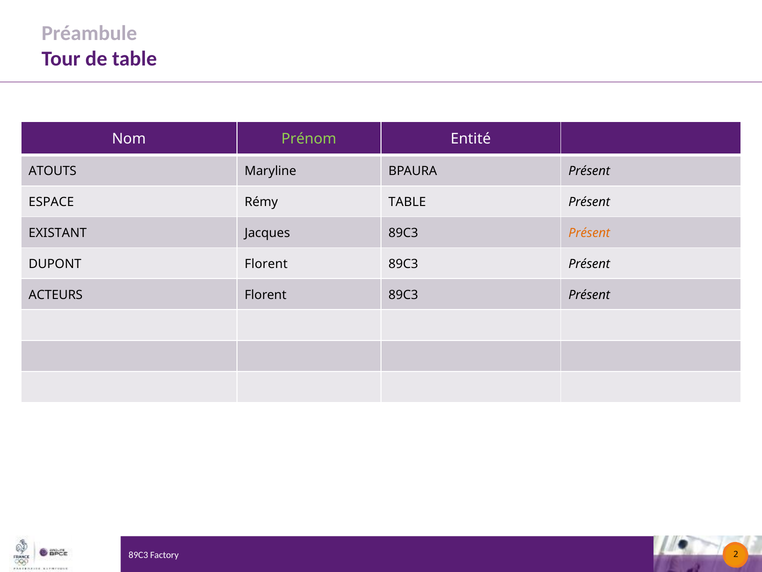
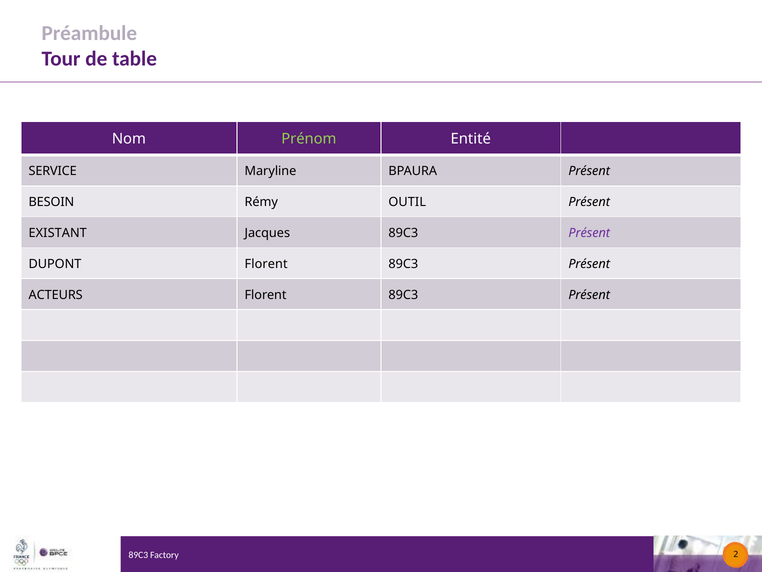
ATOUTS: ATOUTS -> SERVICE (53, 171)
ESPACE: ESPACE -> BESOIN (51, 202)
Rémy TABLE: TABLE -> OUTIL (407, 202)
Présent colour: orange -> purple (589, 233)
